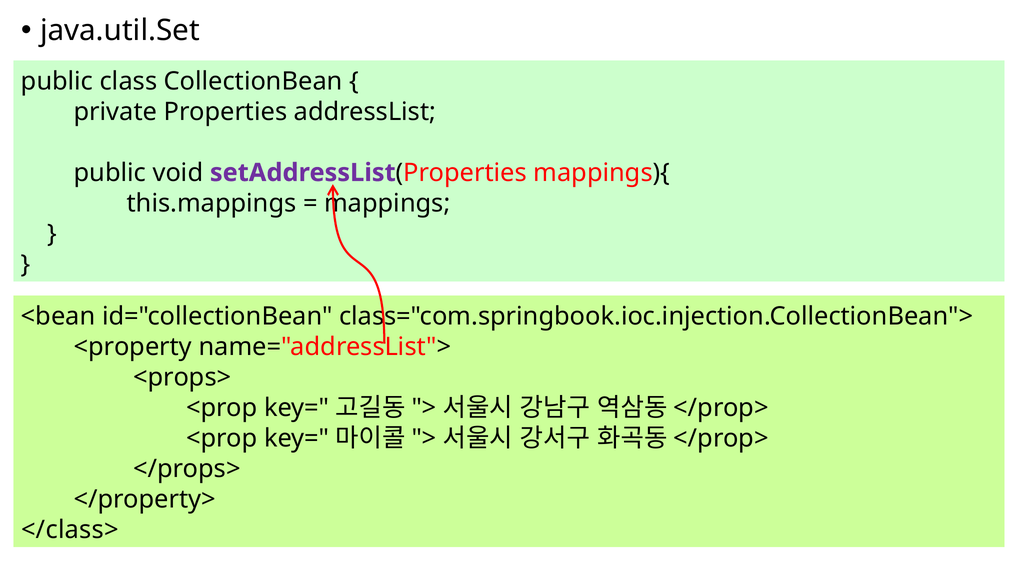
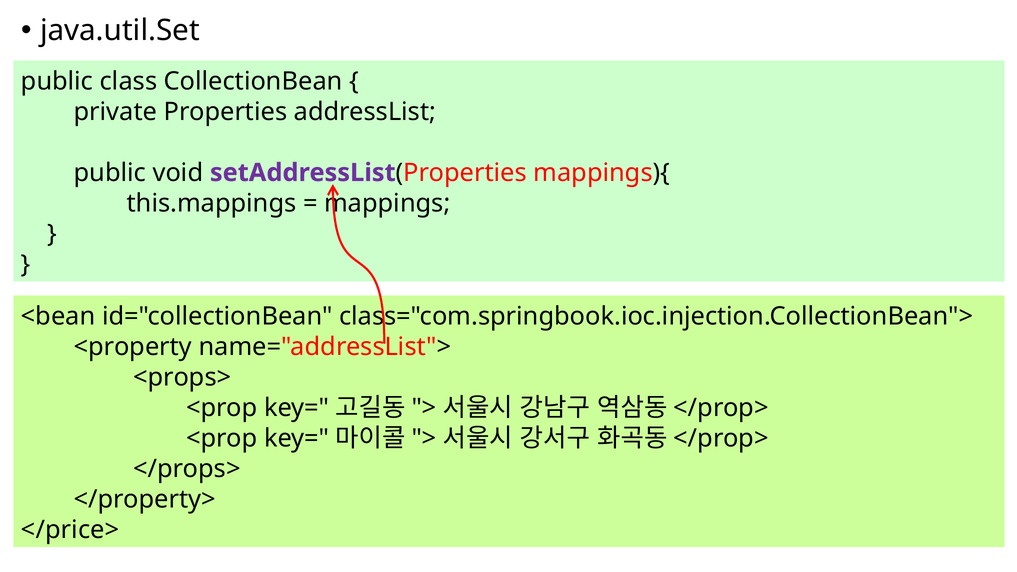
</class>: </class> -> </price> (70, 530)
